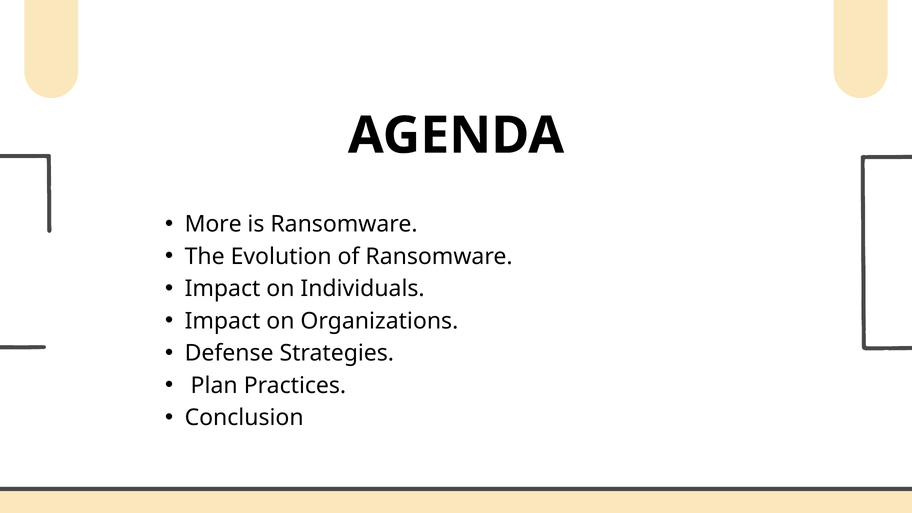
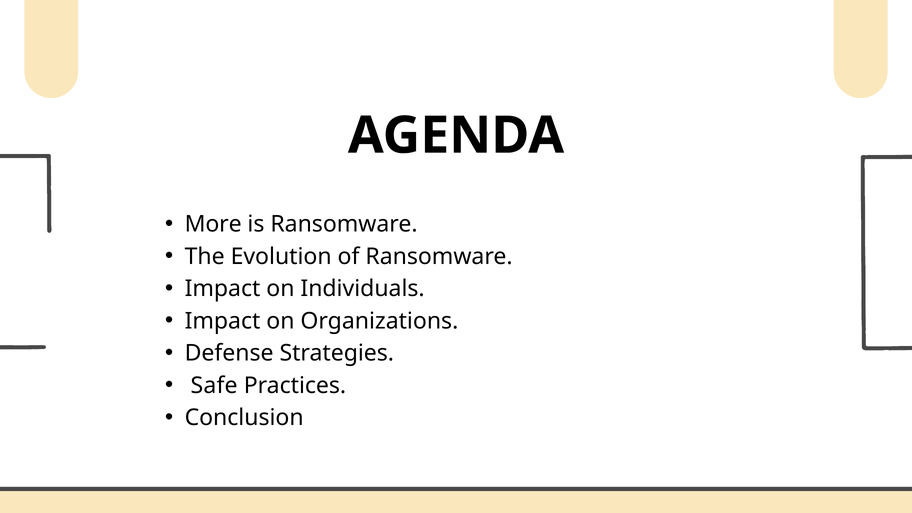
Plan: Plan -> Safe (214, 386)
